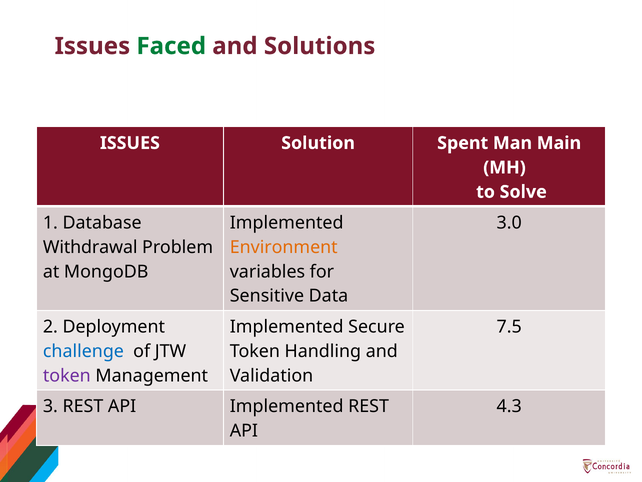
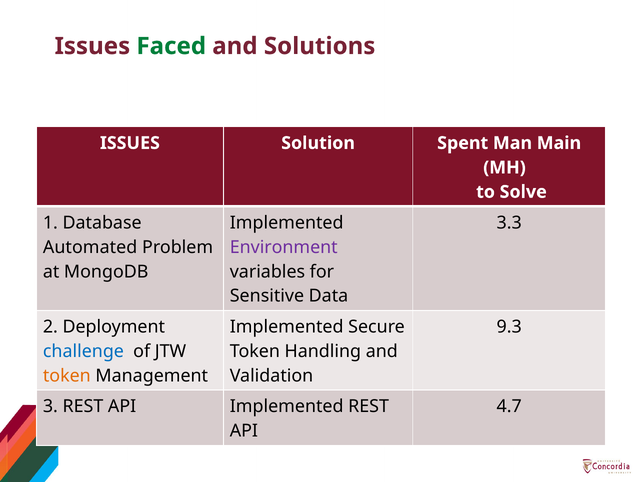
3.0: 3.0 -> 3.3 (509, 223)
Withdrawal: Withdrawal -> Automated (90, 247)
Environment colour: orange -> purple (284, 247)
7.5: 7.5 -> 9.3 (509, 327)
token colour: purple -> orange (67, 375)
4.3: 4.3 -> 4.7 (509, 406)
